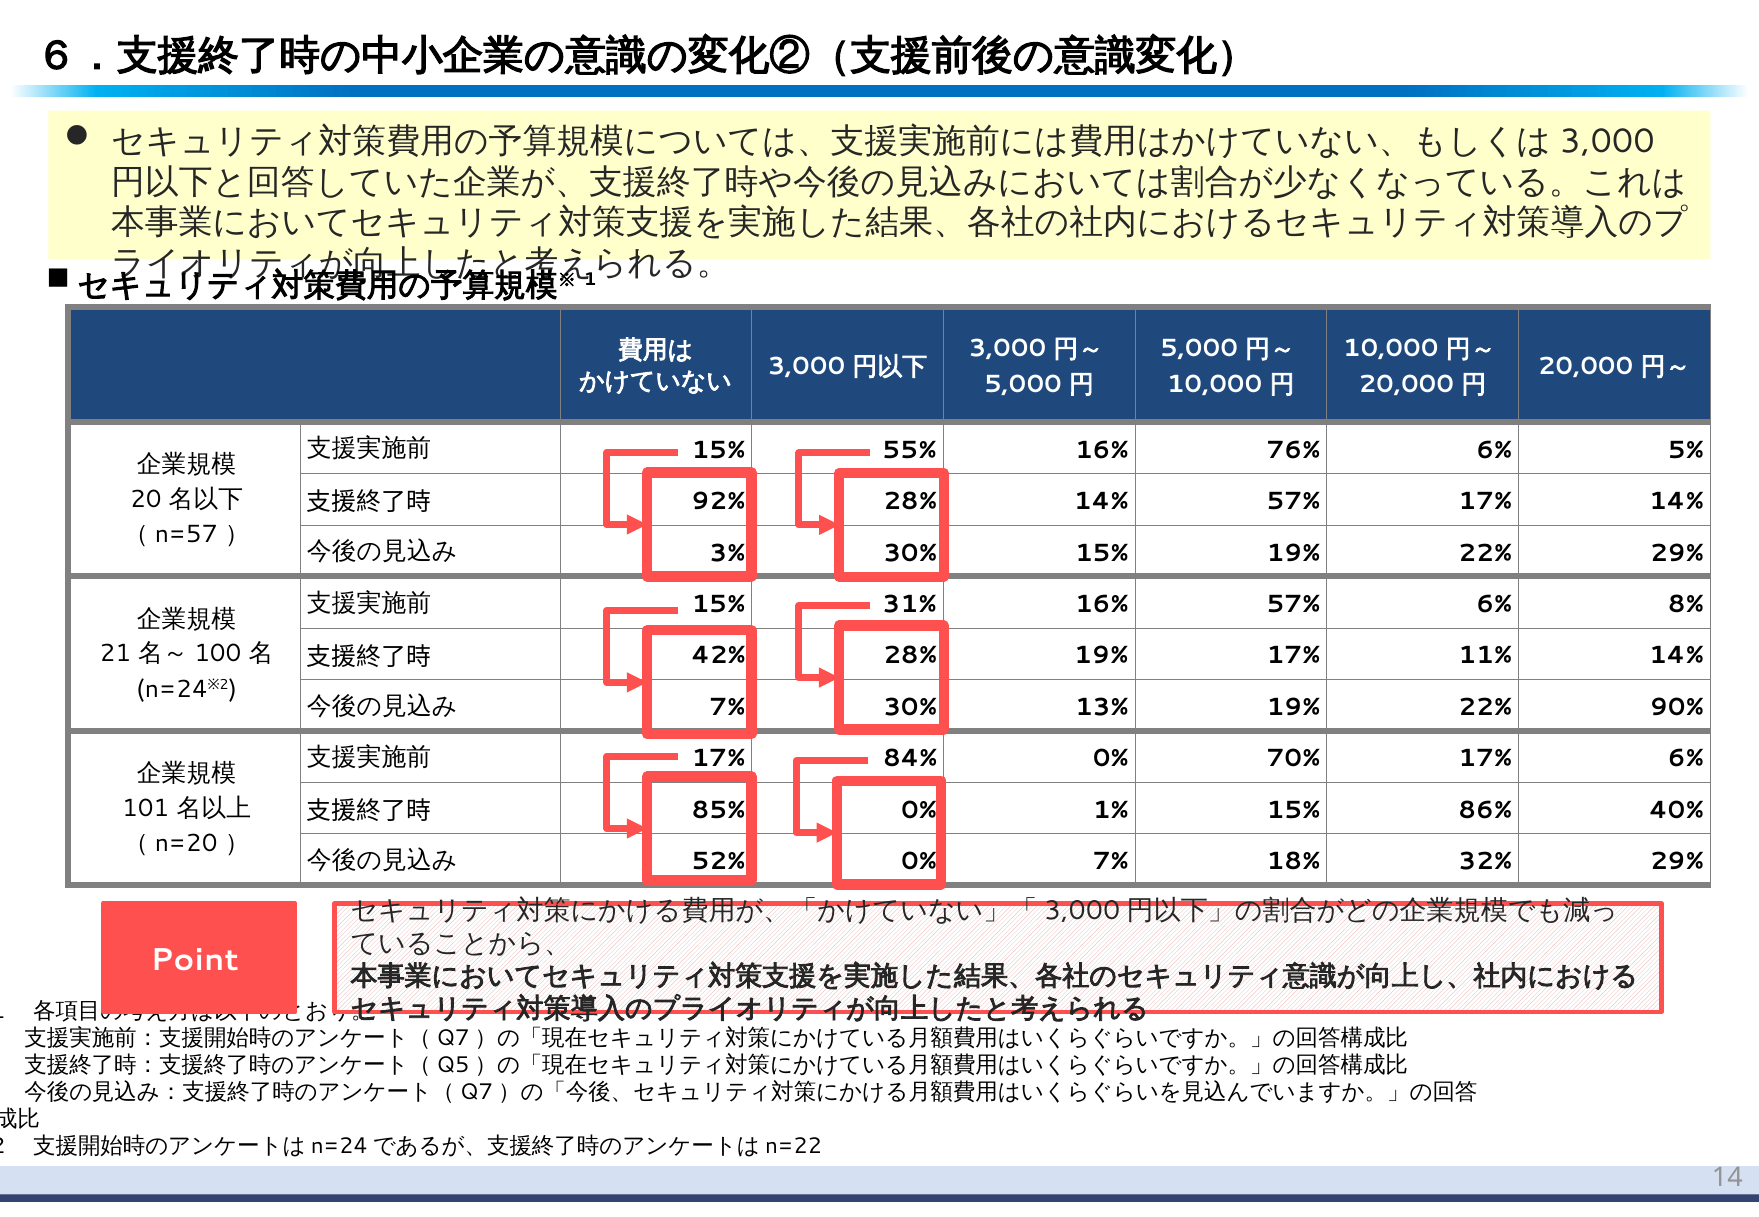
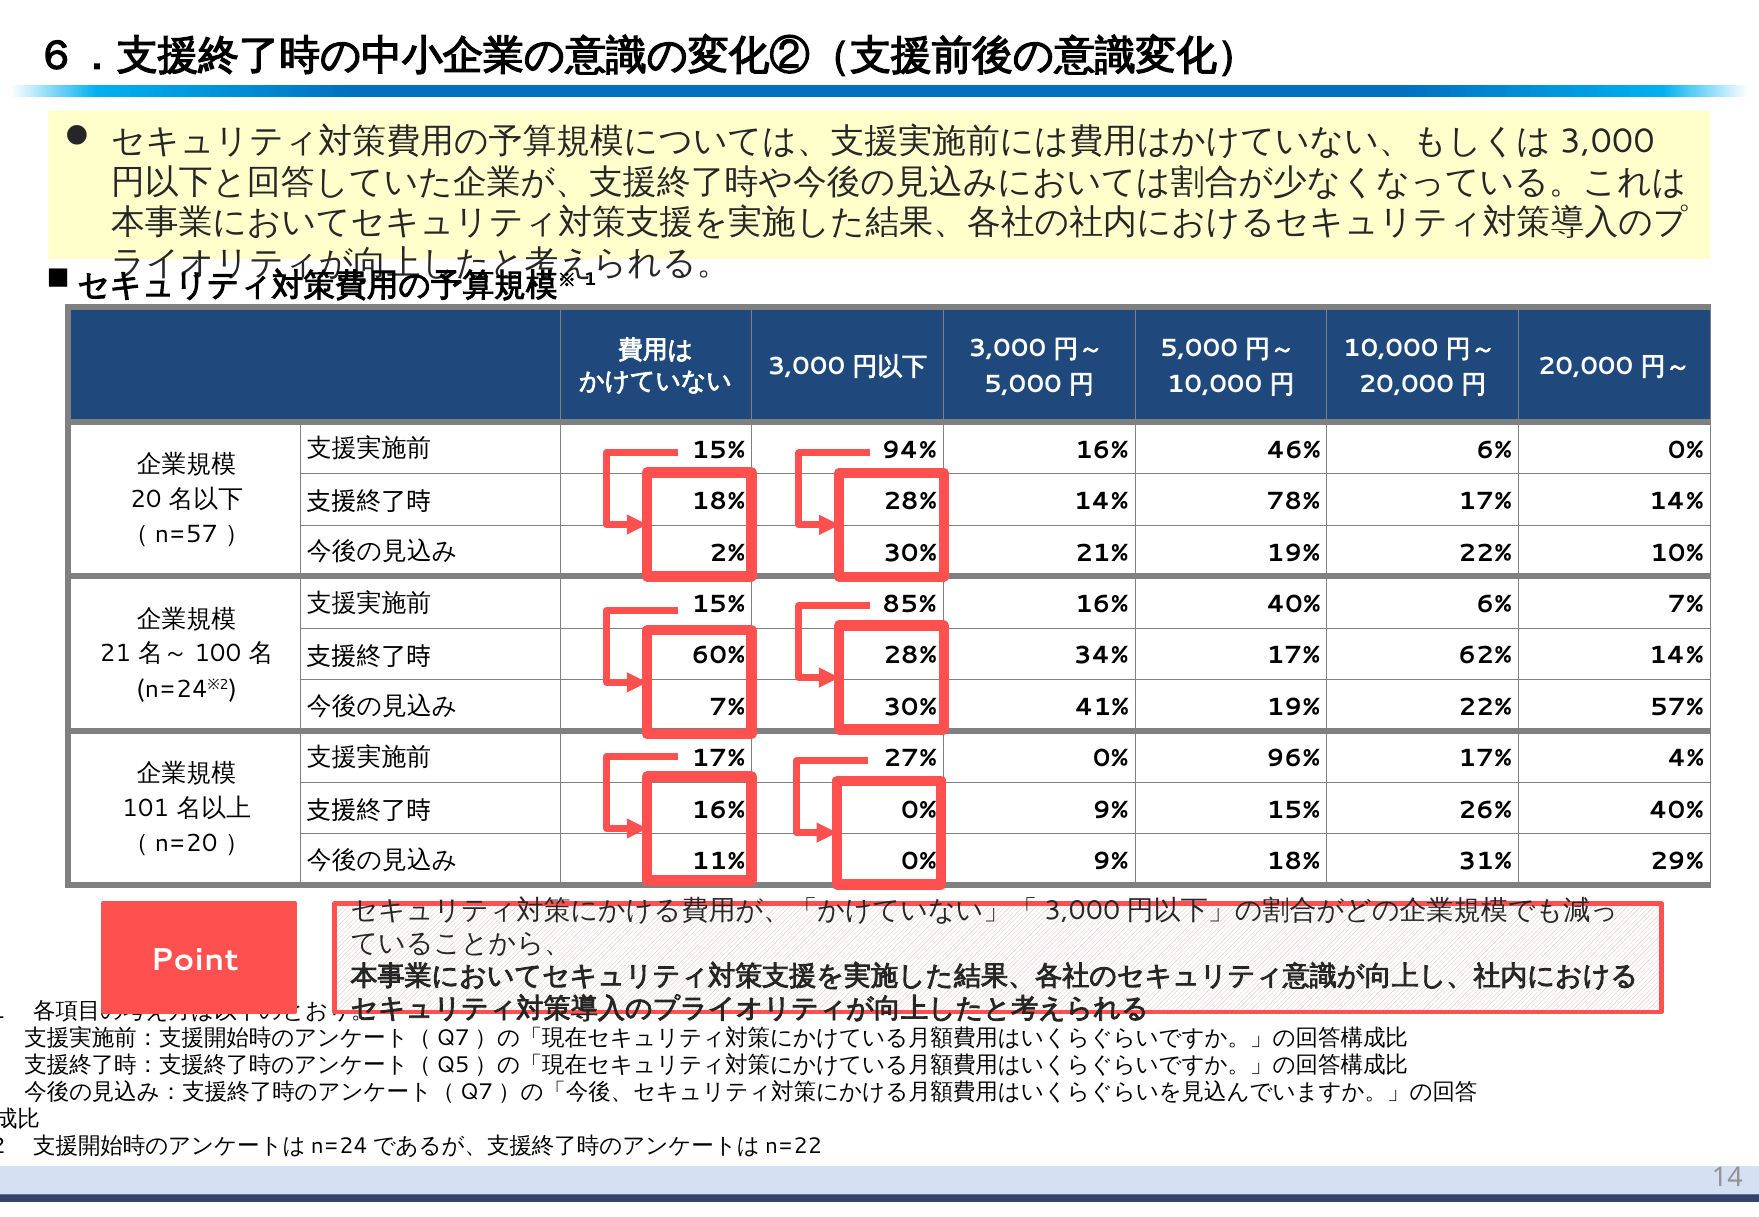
55%: 55% -> 94% (910, 450)
76%: 76% -> 46% (1294, 450)
6% 5%: 5% -> 0% (1686, 450)
92%: 92% -> 18% (718, 502)
14% 57%: 57% -> 78% (1293, 502)
3%: 3% -> 2% (727, 553)
30% 15%: 15% -> 21% (1102, 553)
22% 29%: 29% -> 10% (1677, 553)
31%: 31% -> 85% (909, 605)
16% 57%: 57% -> 40% (1294, 605)
6% 8%: 8% -> 7% (1686, 605)
42%: 42% -> 60% (718, 656)
28% 19%: 19% -> 34% (1101, 656)
11%: 11% -> 62% (1485, 656)
13%: 13% -> 41% (1102, 708)
90%: 90% -> 57% (1677, 708)
84%: 84% -> 27% (910, 759)
70%: 70% -> 96% (1293, 759)
17% 6%: 6% -> 4% (1686, 759)
85%: 85% -> 16% (718, 810)
1%: 1% -> 9% (1111, 810)
86%: 86% -> 26% (1485, 810)
52%: 52% -> 11% (718, 862)
7%: 7% -> 9% (1111, 862)
32%: 32% -> 31% (1485, 862)
